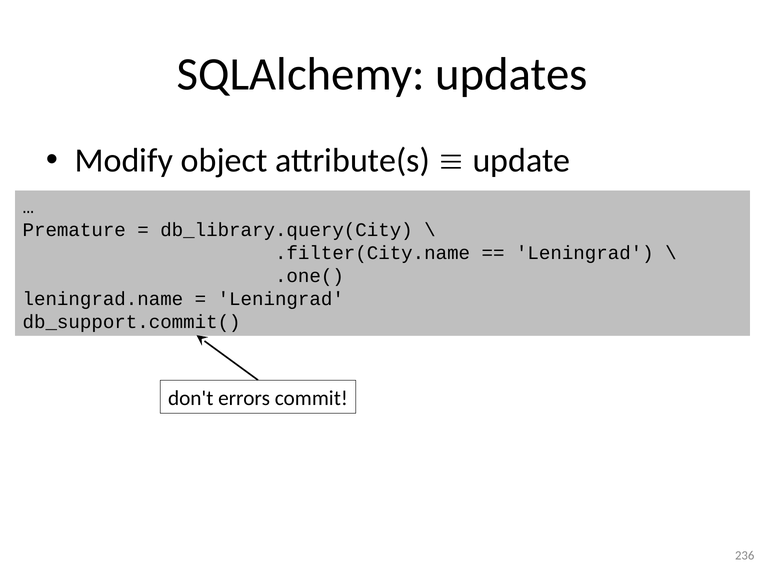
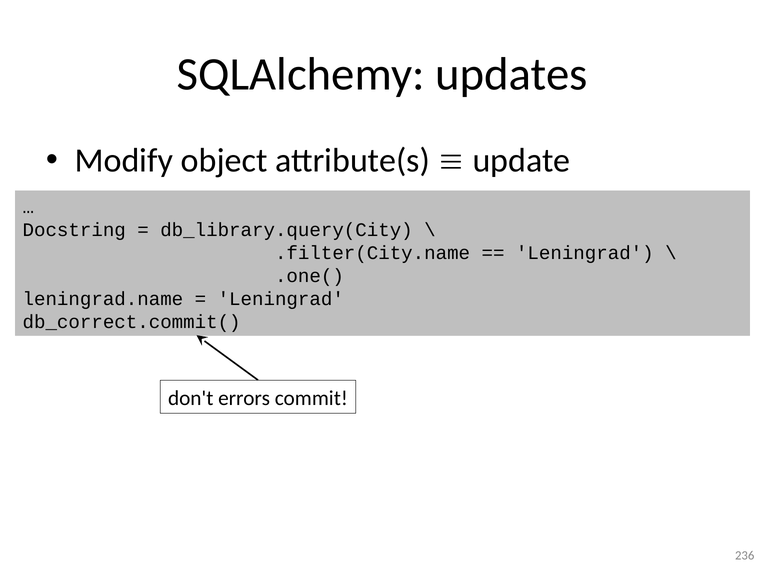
Premature: Premature -> Docstring (74, 230)
db_support.commit(: db_support.commit( -> db_correct.commit( (132, 322)
